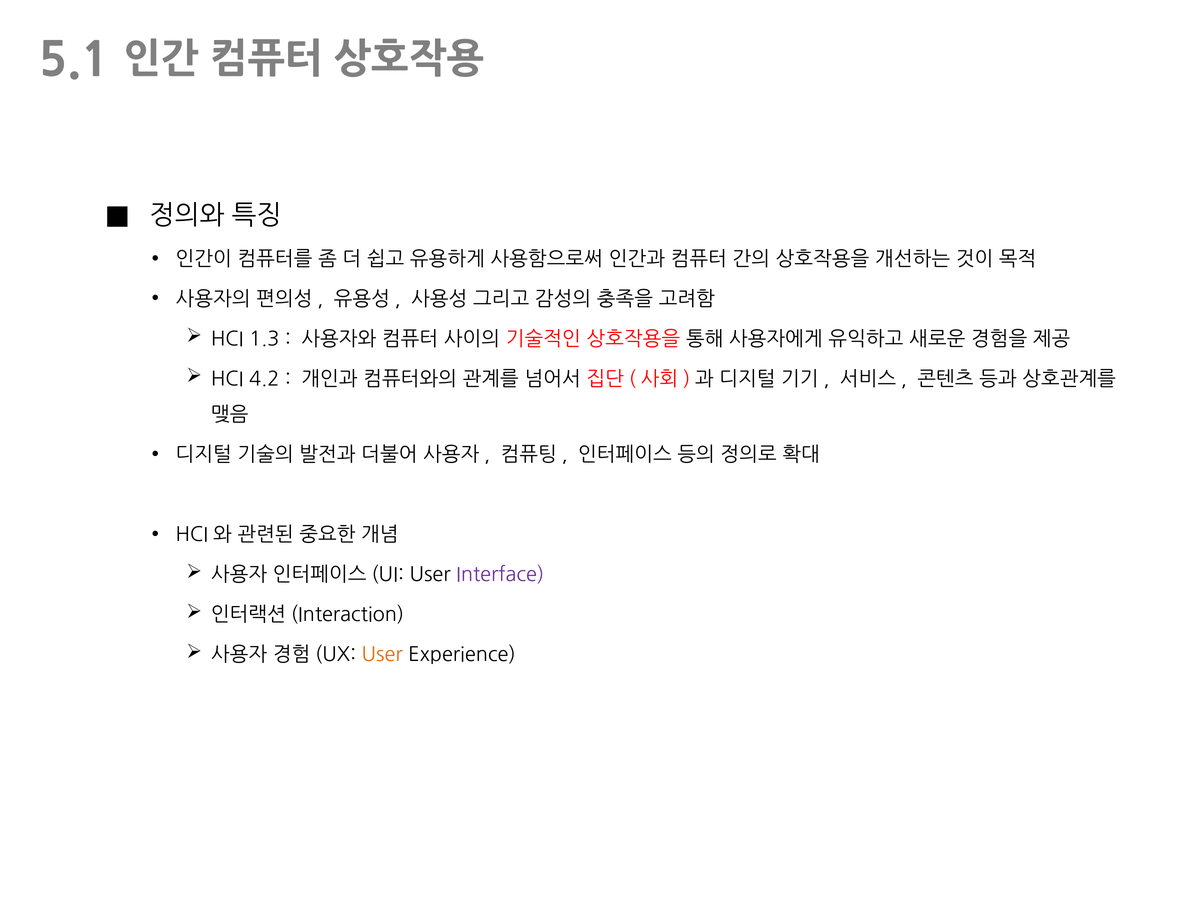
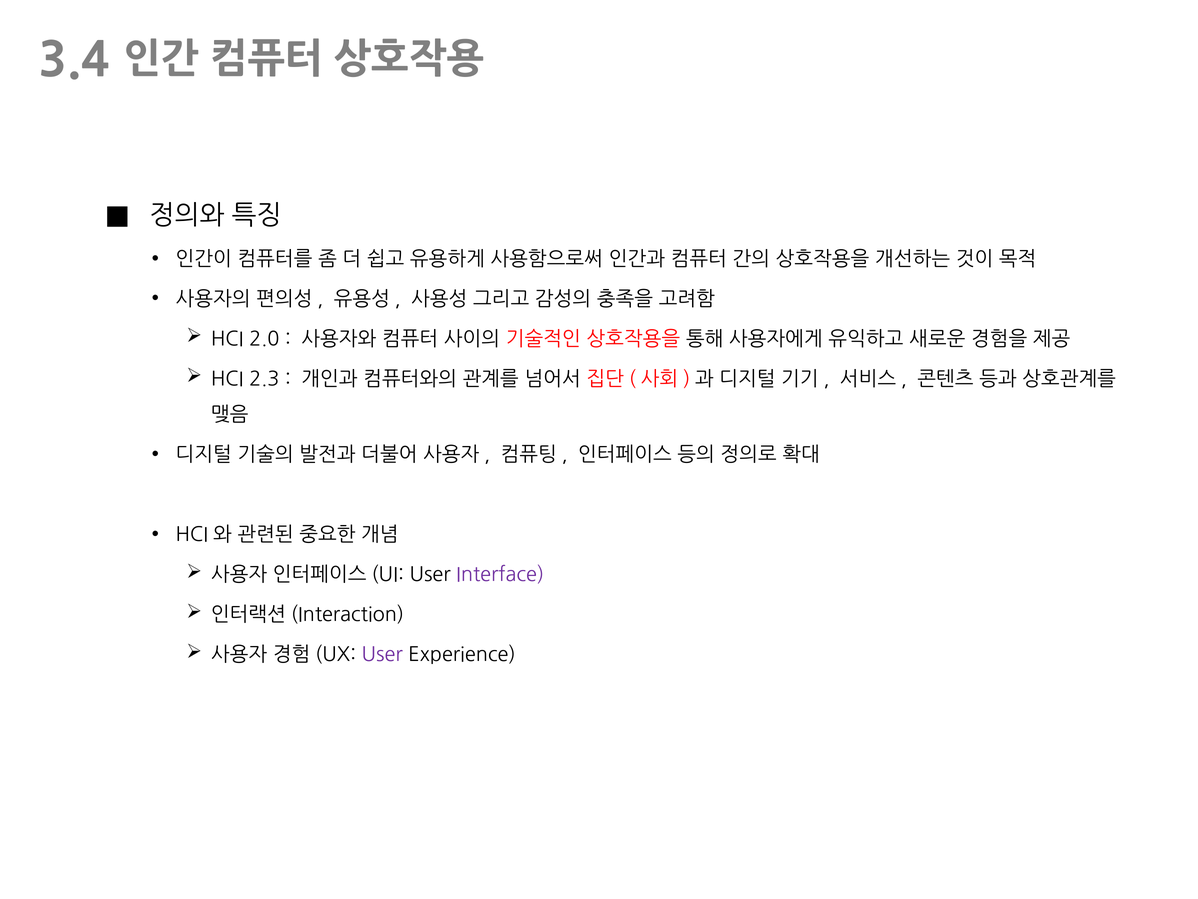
5.1: 5.1 -> 3.4 (74, 61)
1.3: 1.3 -> 2.0 (264, 339)
4.2: 4.2 -> 2.3 (264, 379)
User colour: orange -> purple (382, 654)
